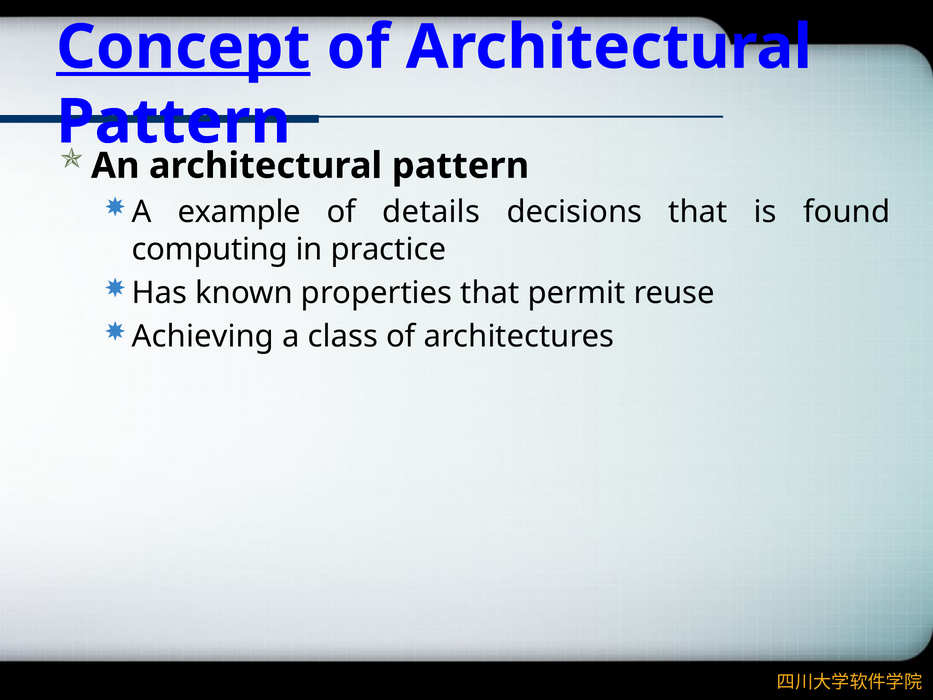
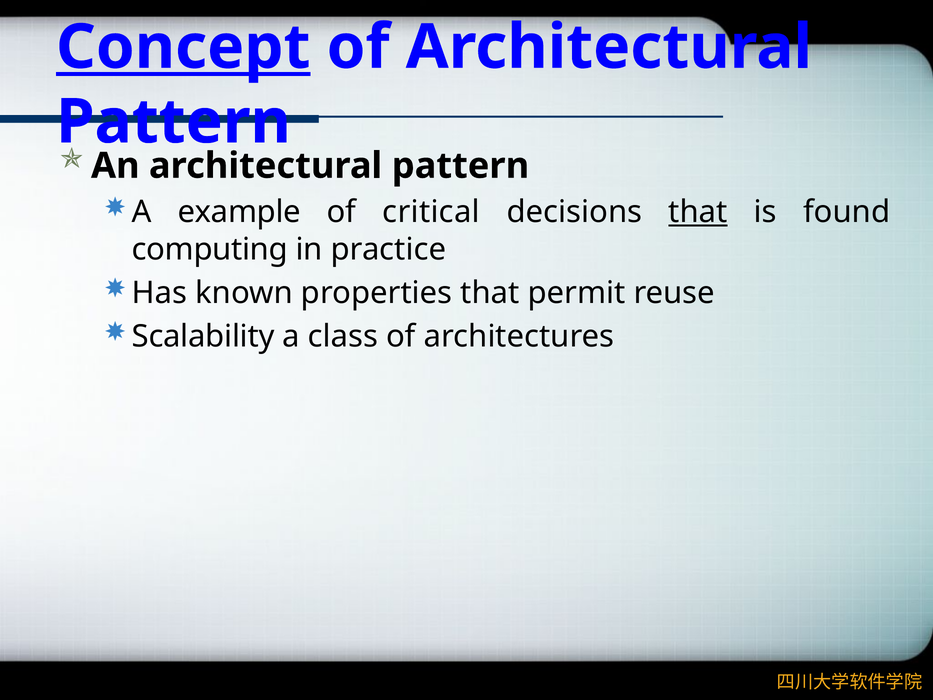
details: details -> critical (431, 212)
that underline: none -> present (698, 212)
Achieving: Achieving -> Scalability (203, 336)
